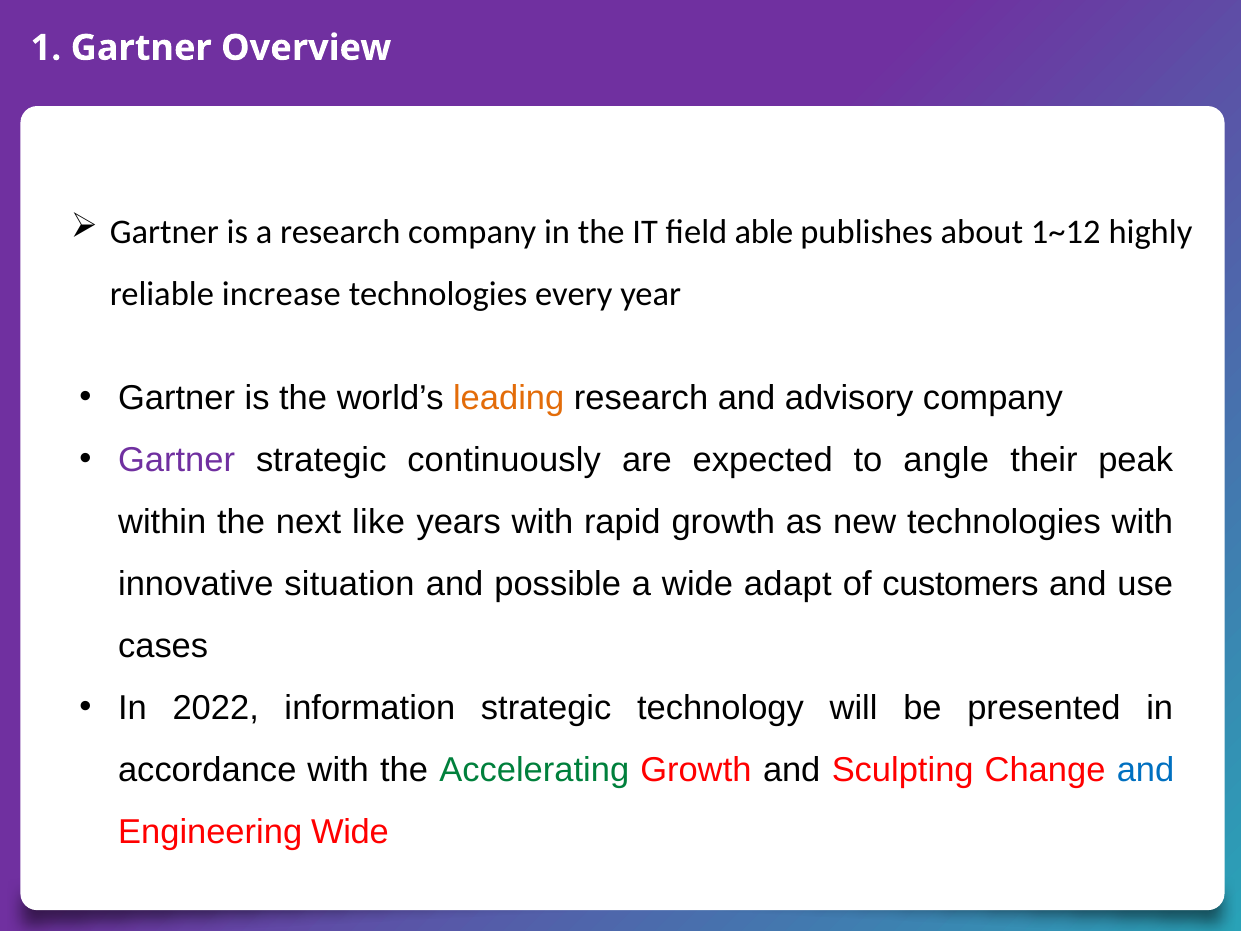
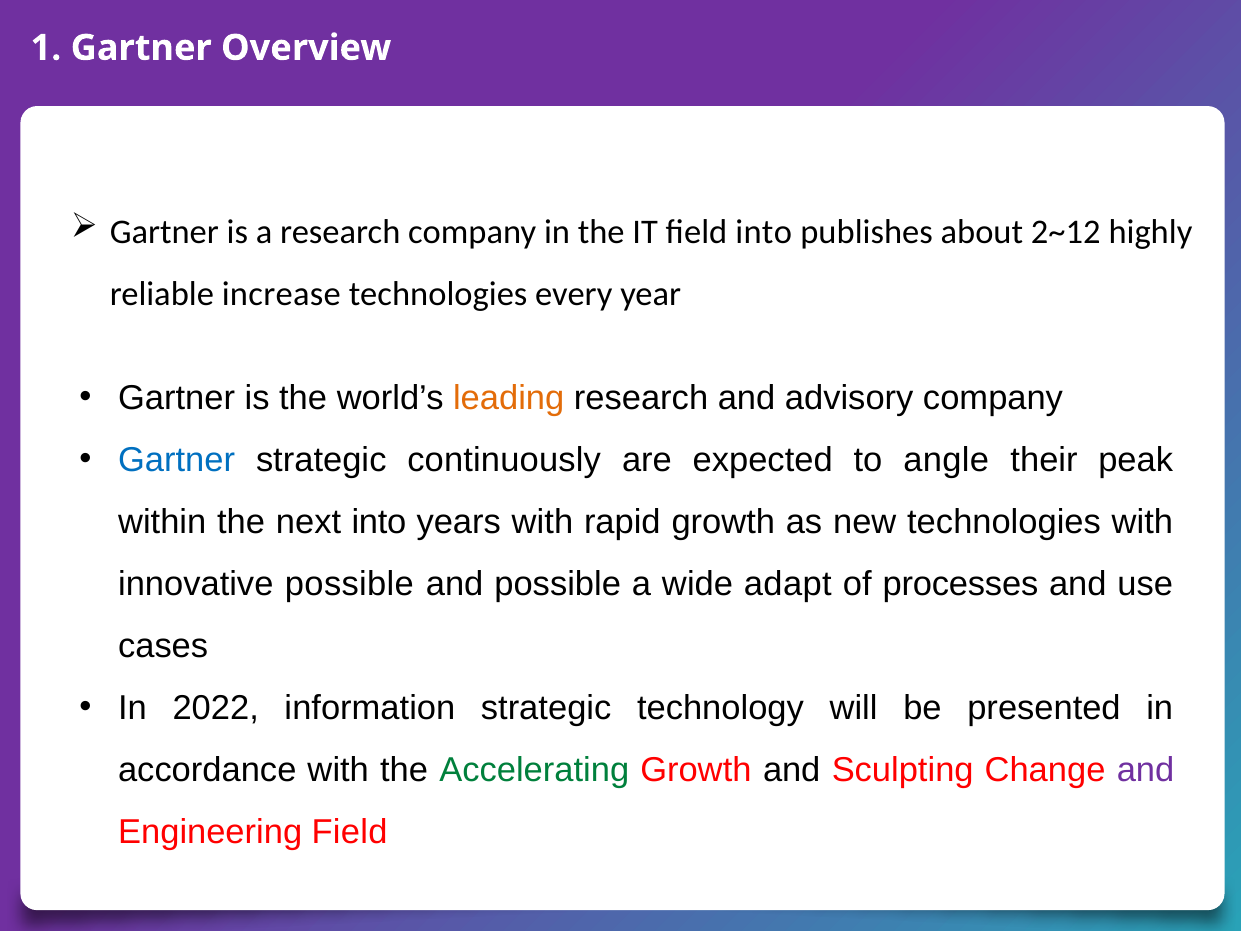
field able: able -> into (764, 232)
1~12: 1~12 -> 2~12 (1066, 232)
Gartner colour: purple -> blue (177, 460)
next like: like -> into (379, 522)
innovative situation: situation -> possible (349, 584)
customers: customers -> processes (960, 584)
and colour: blue -> purple (1146, 770)
Engineering Wide: Wide -> Field (350, 832)
